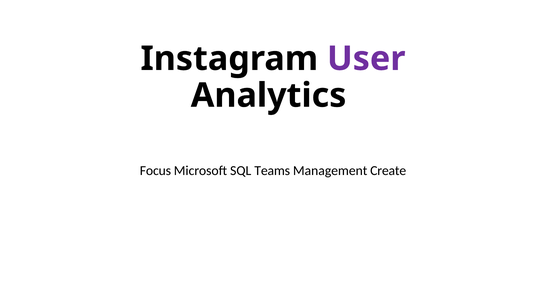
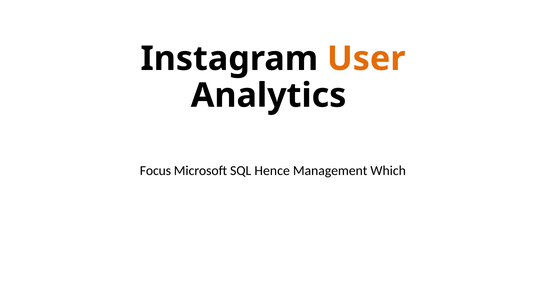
User colour: purple -> orange (366, 59)
Teams: Teams -> Hence (272, 171)
Create: Create -> Which (388, 171)
